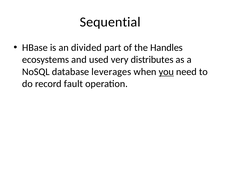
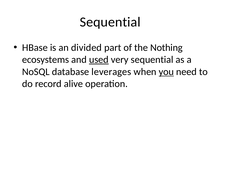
Handles: Handles -> Nothing (166, 48)
used underline: none -> present (99, 60)
very distributes: distributes -> sequential (152, 60)
fault: fault -> alive (73, 84)
